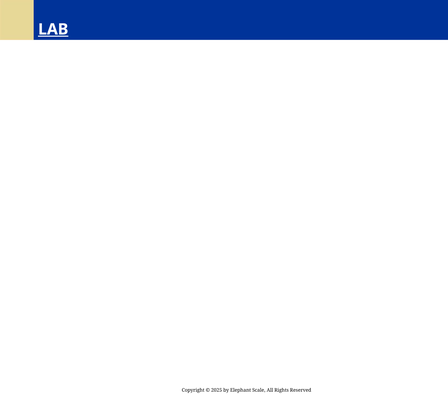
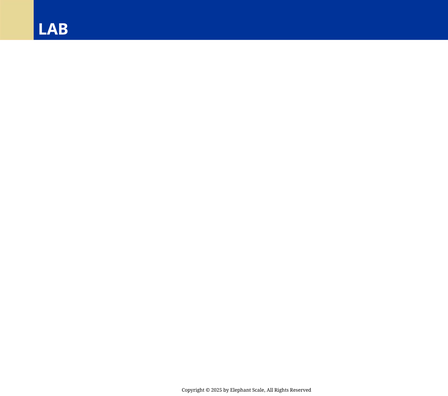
LAB underline: present -> none (53, 29)
